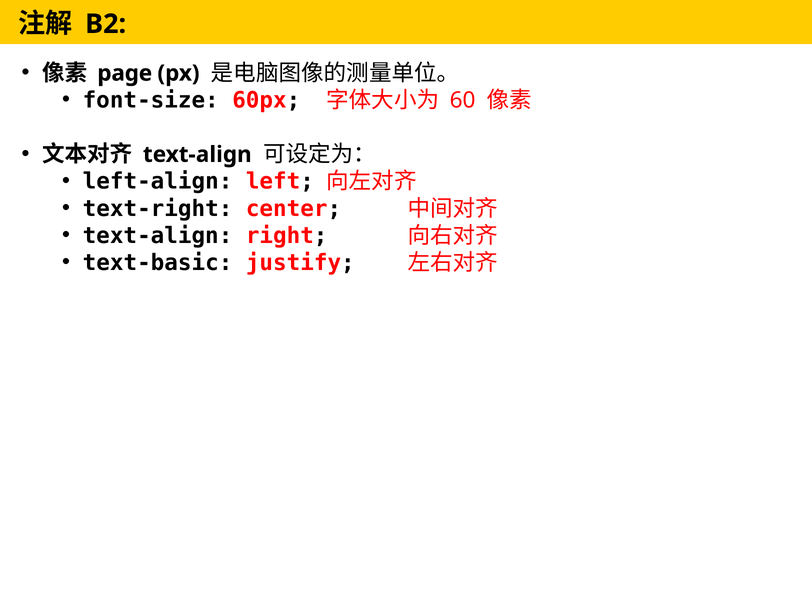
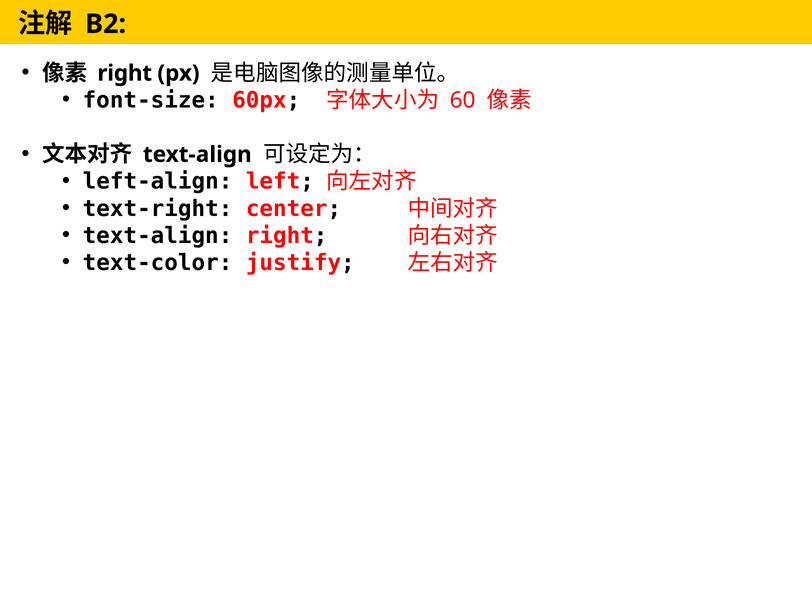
page: page -> right (125, 73)
text-basic: text-basic -> text-color (158, 263)
